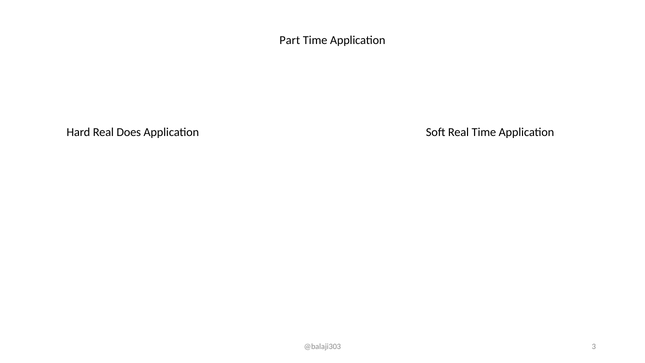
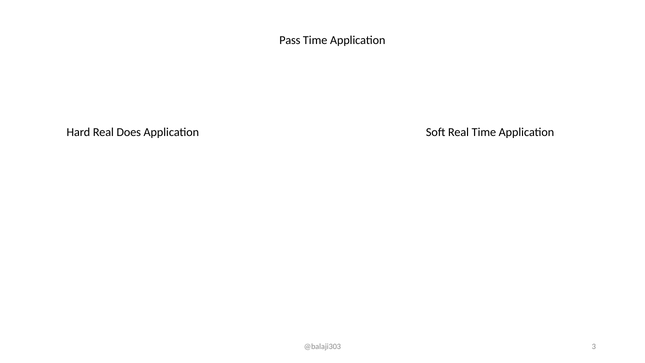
Part: Part -> Pass (290, 40)
